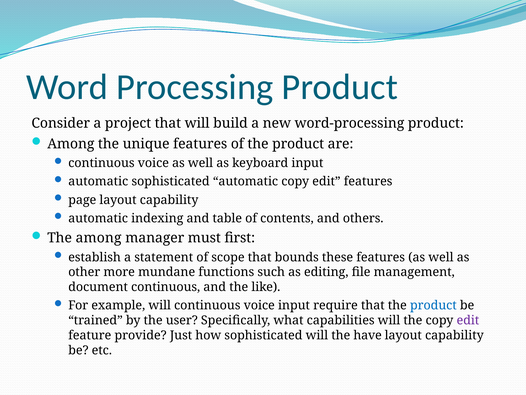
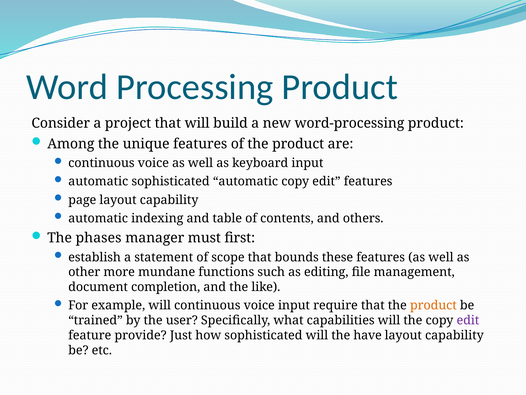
The among: among -> phases (99, 238)
document continuous: continuous -> completion (166, 287)
product colour: blue -> orange (433, 305)
